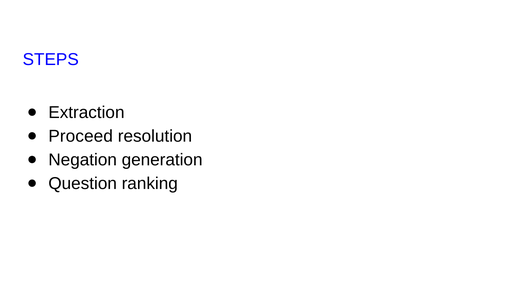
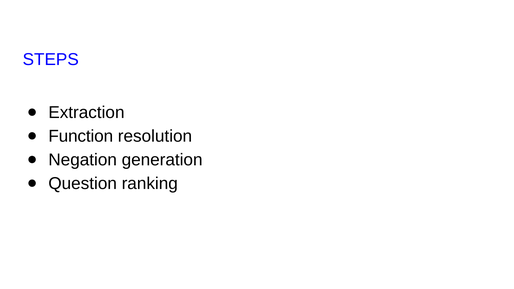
Proceed: Proceed -> Function (81, 136)
